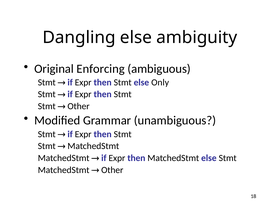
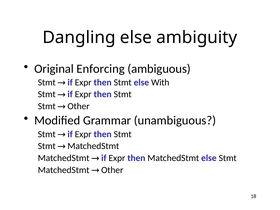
Only: Only -> With (160, 82)
